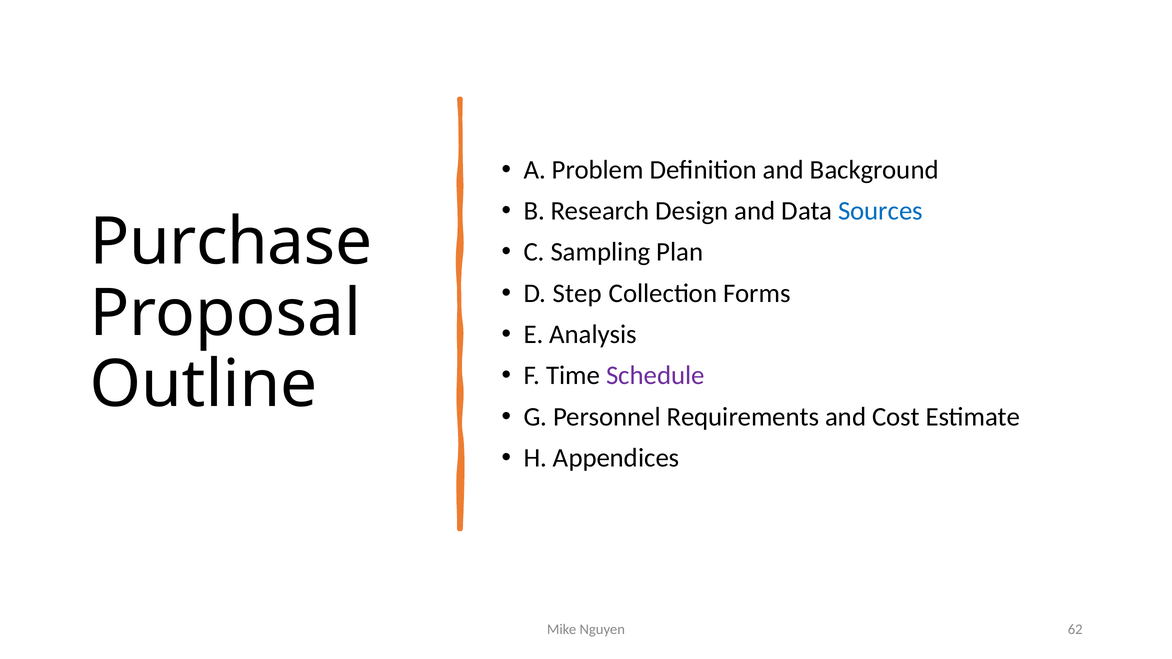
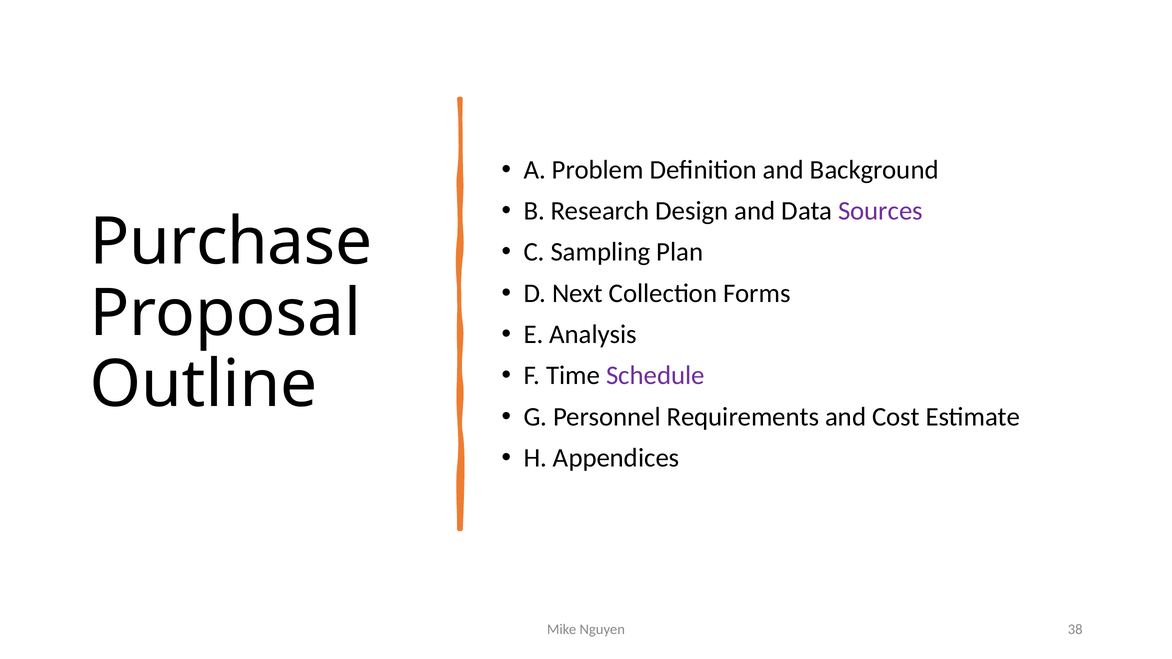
Sources colour: blue -> purple (880, 211)
Step: Step -> Next (578, 293)
62: 62 -> 38 (1075, 629)
